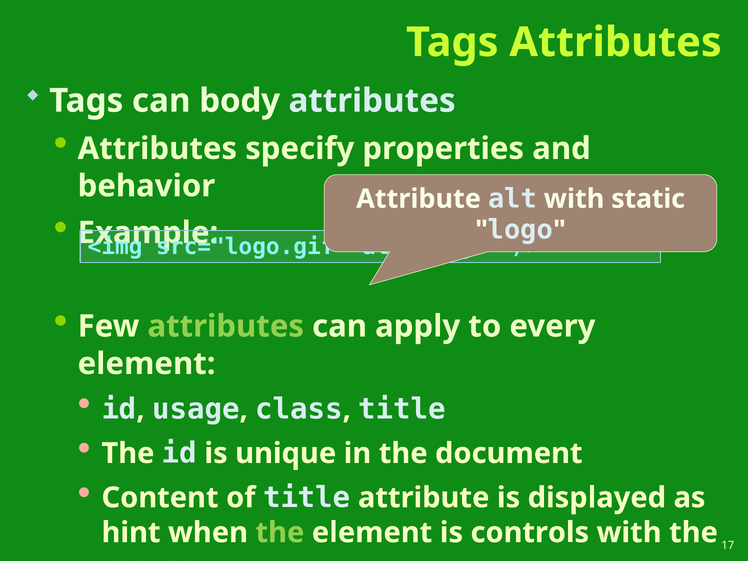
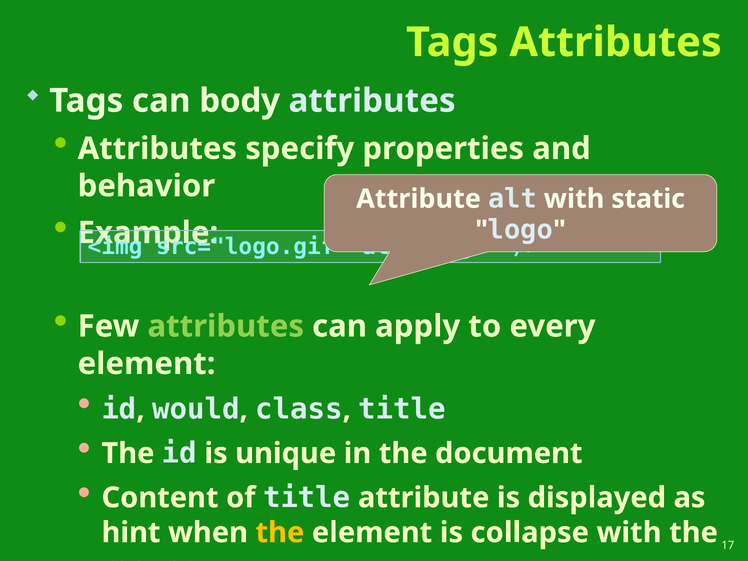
usage: usage -> would (196, 409)
the colour: light green -> yellow (280, 533)
controls: controls -> collapse (530, 533)
